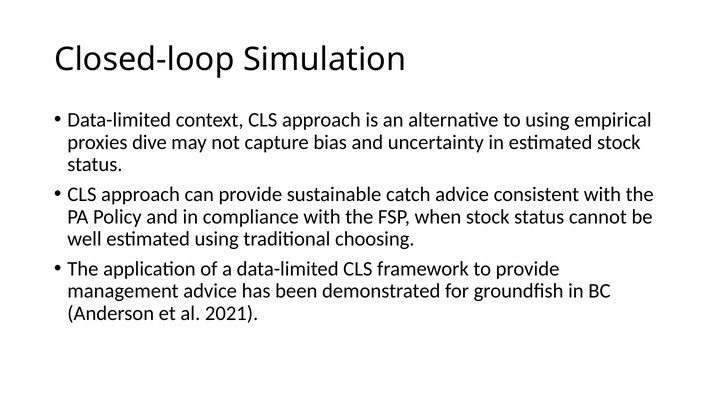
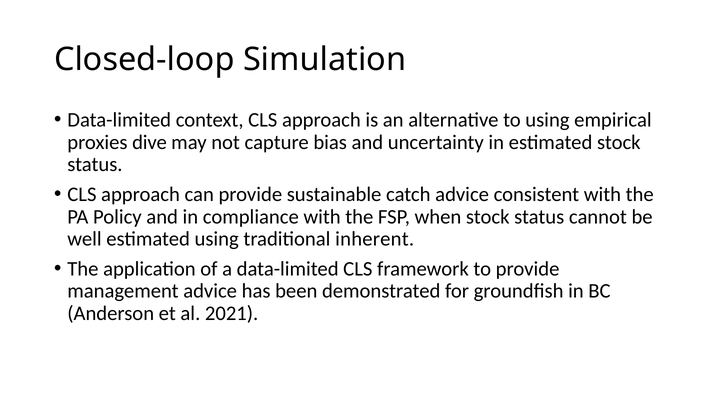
choosing: choosing -> inherent (375, 239)
